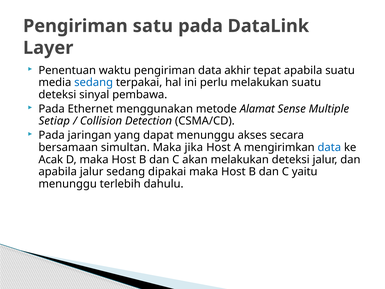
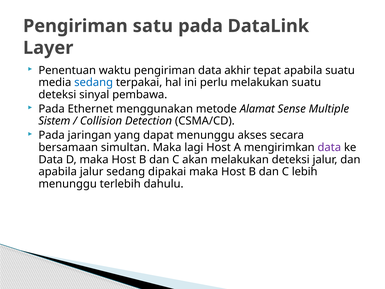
Setiap: Setiap -> Sistem (54, 121)
jika: jika -> lagi (194, 147)
data colour: blue -> purple (329, 147)
Acak: Acak -> Data (51, 159)
yaitu: yaitu -> lebih (305, 172)
